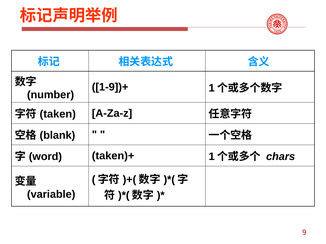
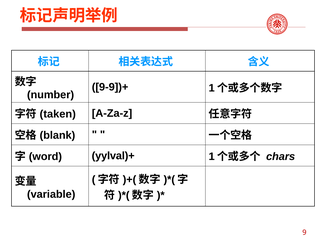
1-9])+: 1-9])+ -> 9-9])+ (110, 87)
taken)+: taken)+ -> yylval)+ (113, 156)
